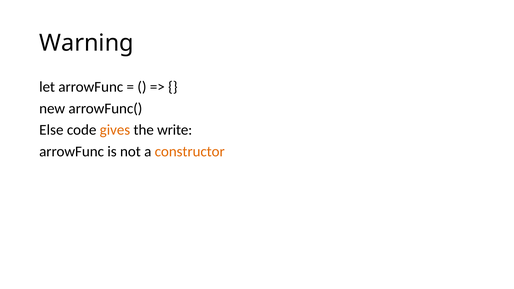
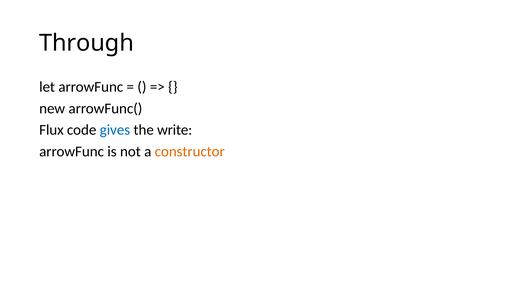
Warning: Warning -> Through (87, 43)
Else: Else -> Flux (51, 130)
gives colour: orange -> blue (115, 130)
